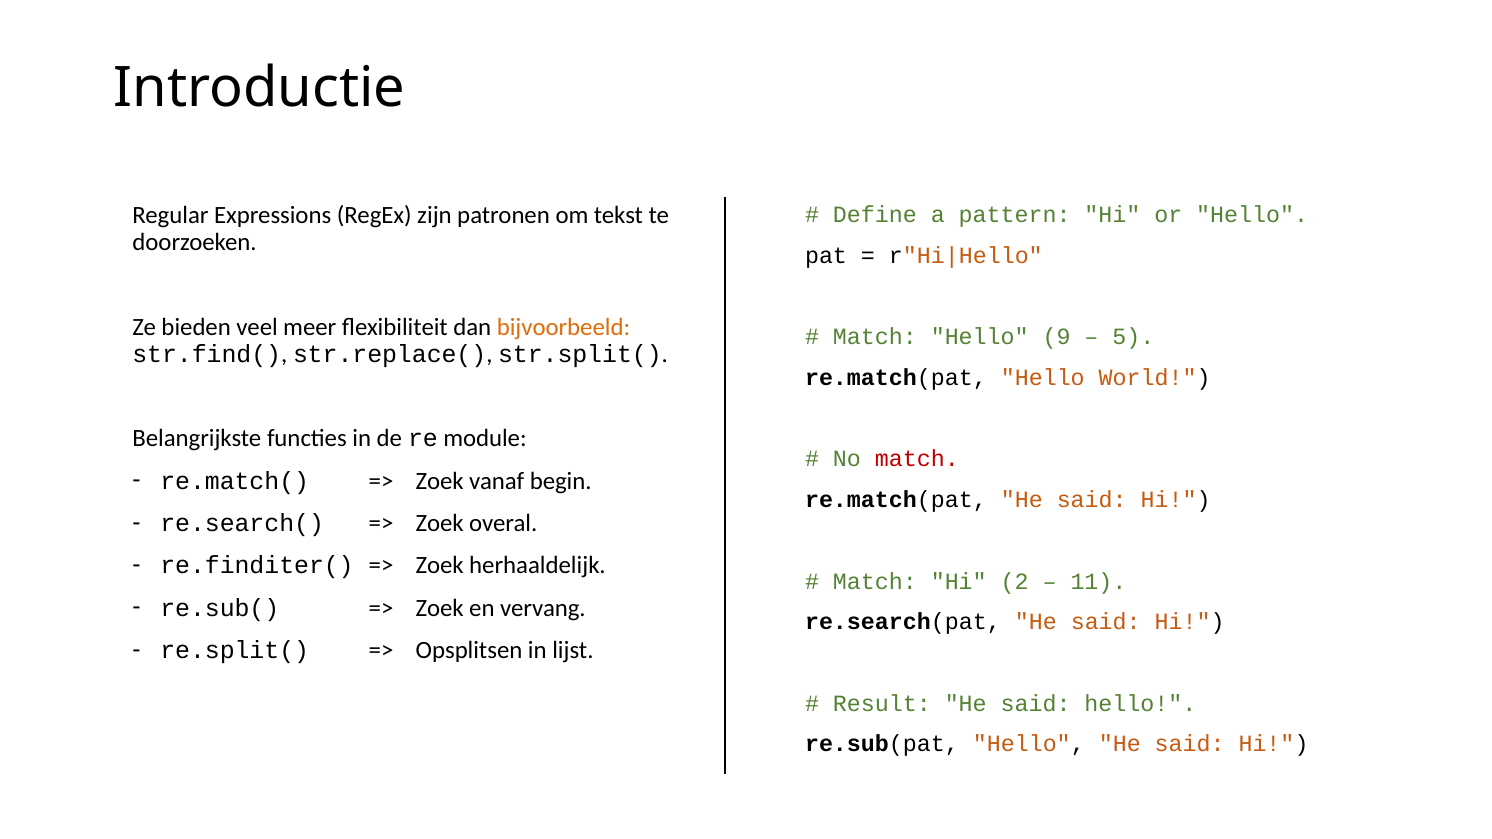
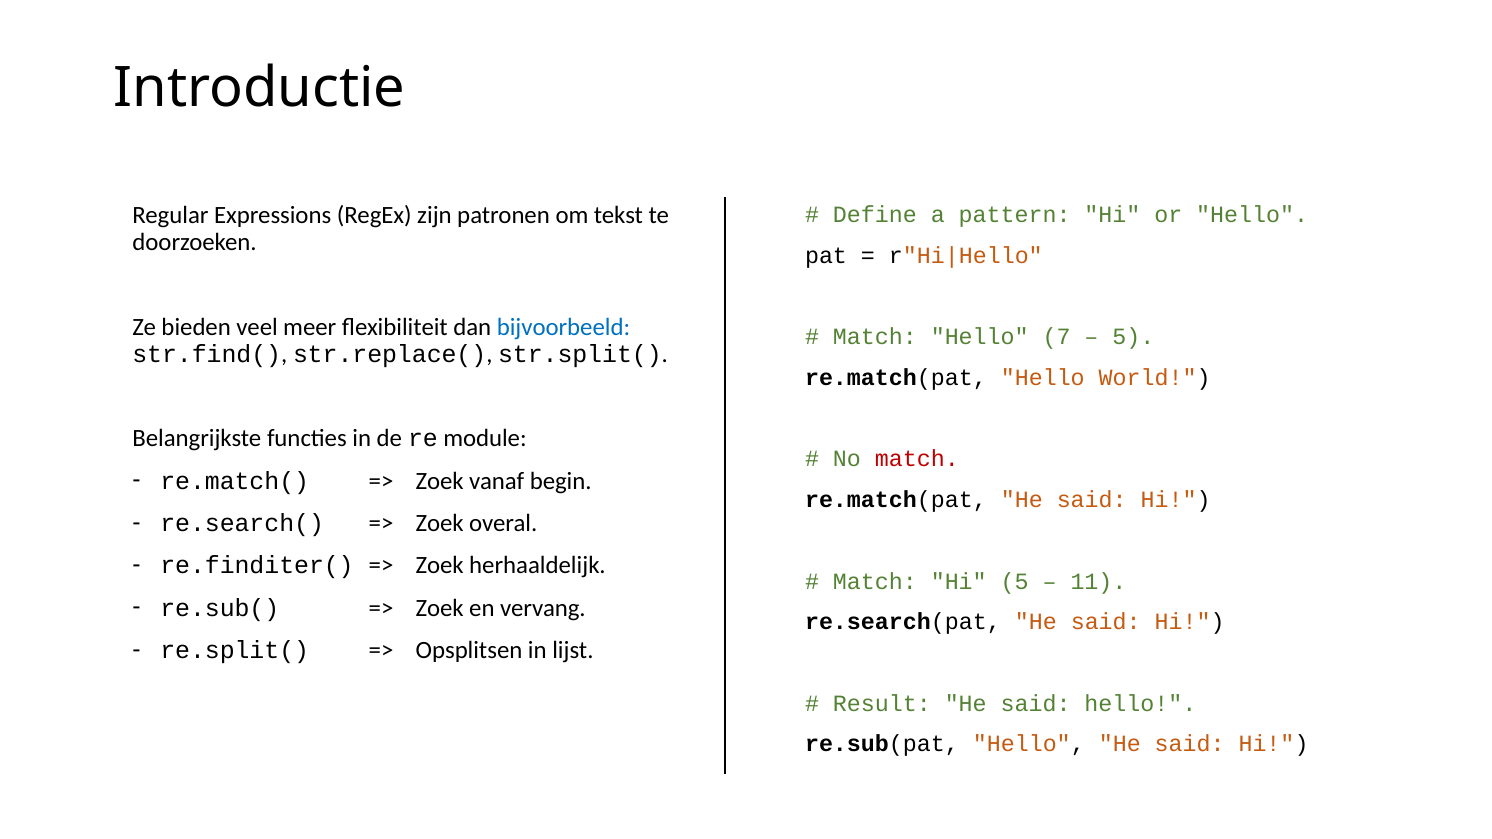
bijvoorbeeld colour: orange -> blue (563, 327)
9: 9 -> 7 (1057, 337)
Hi 2: 2 -> 5 (1015, 582)
